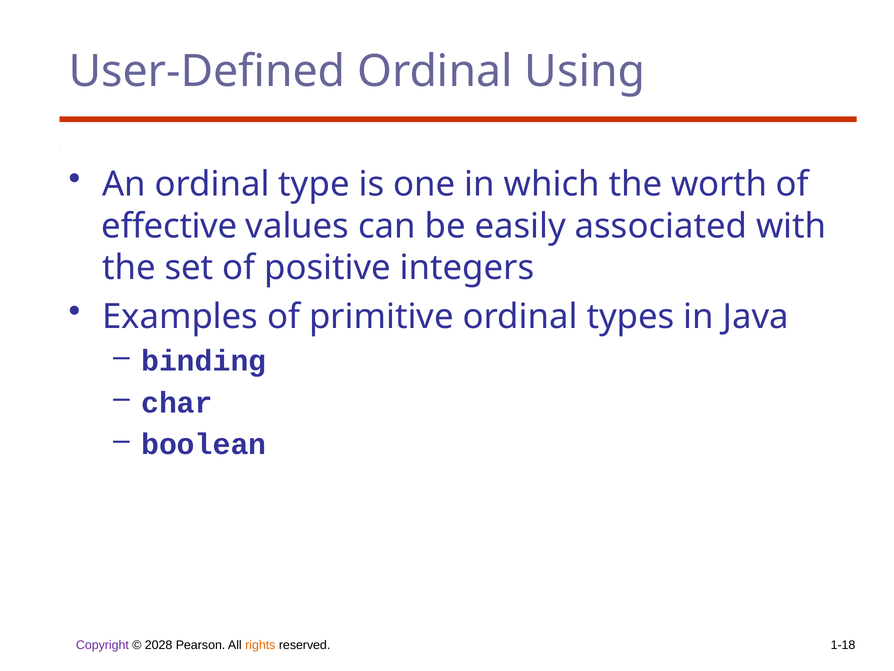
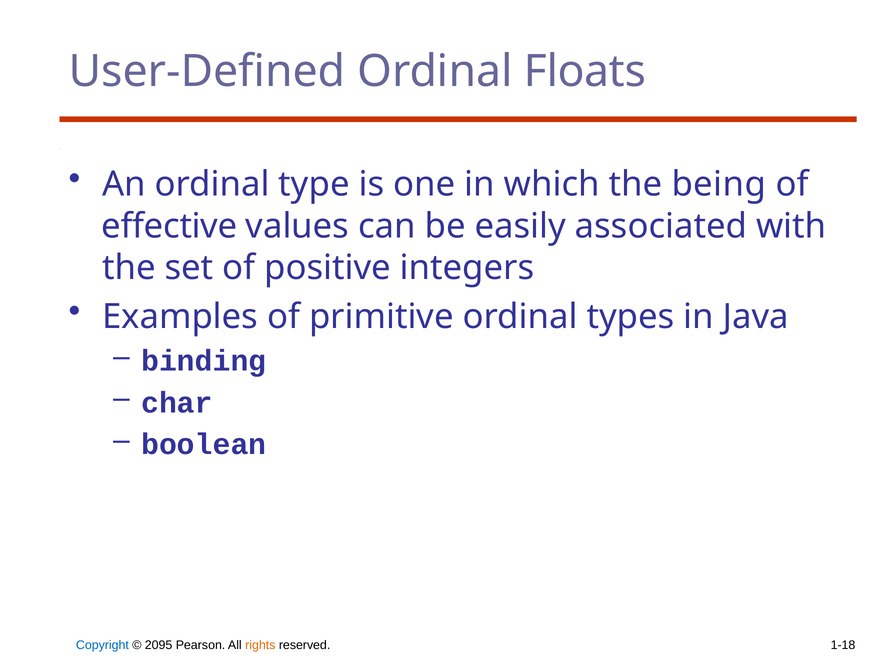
Using: Using -> Floats (585, 72)
worth: worth -> being (719, 184)
Copyright colour: purple -> blue (102, 645)
2028: 2028 -> 2095 (159, 645)
